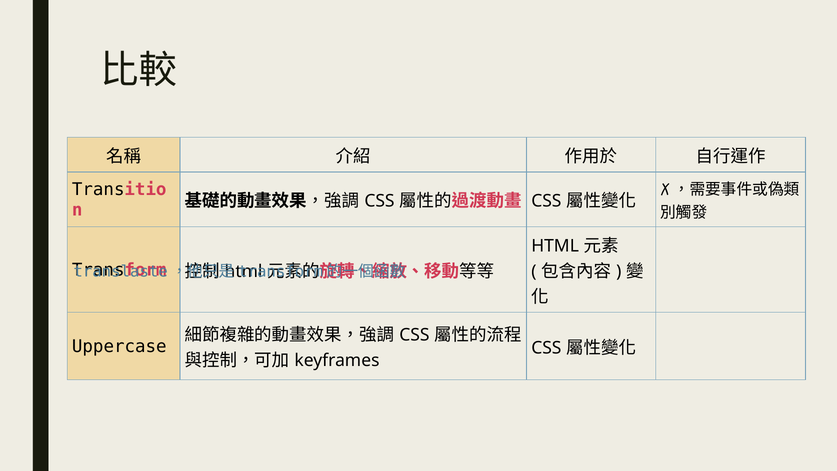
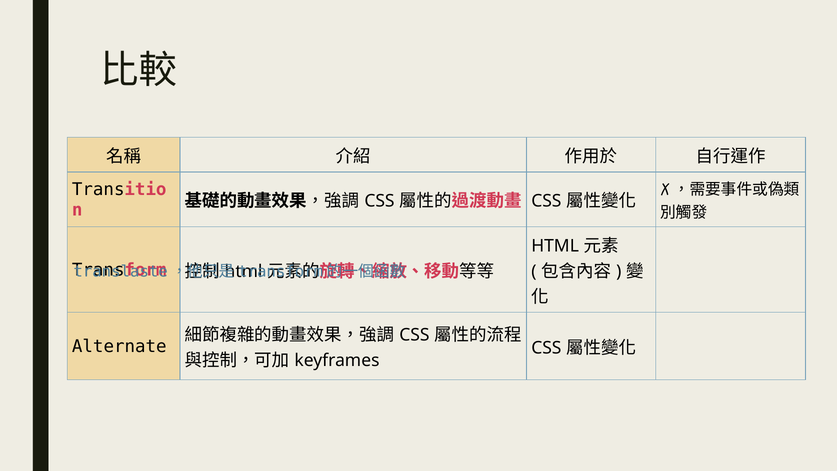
Uppercase: Uppercase -> Alternate (119, 346)
